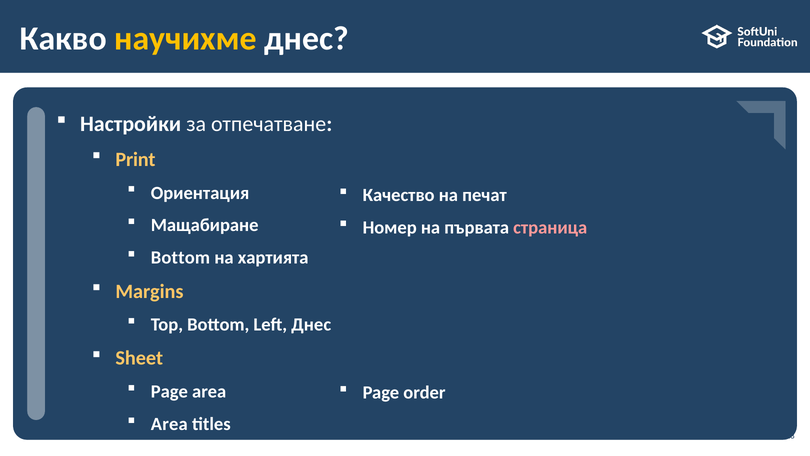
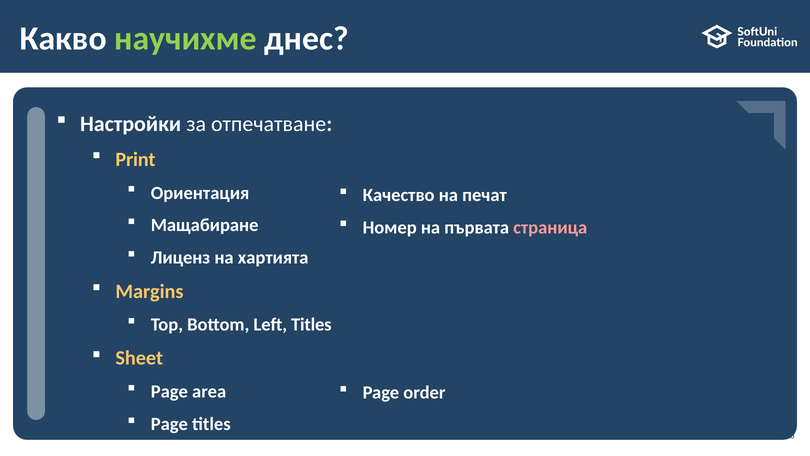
научихме colour: yellow -> light green (185, 38)
Bottom: Bottom -> Лиценз (181, 258)
Left Днес: Днес -> Titles (311, 324)
Area: Area -> Page (169, 424)
